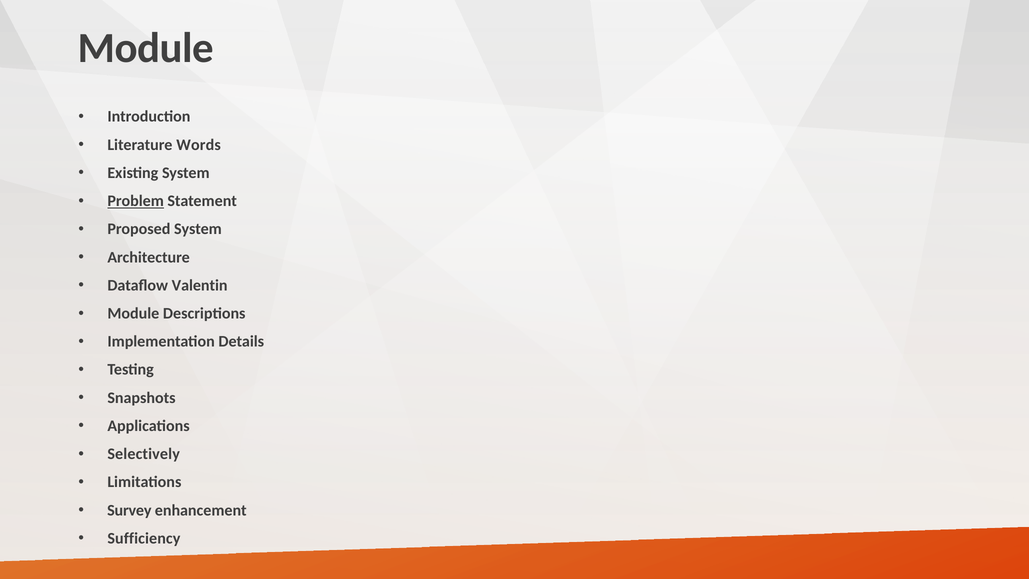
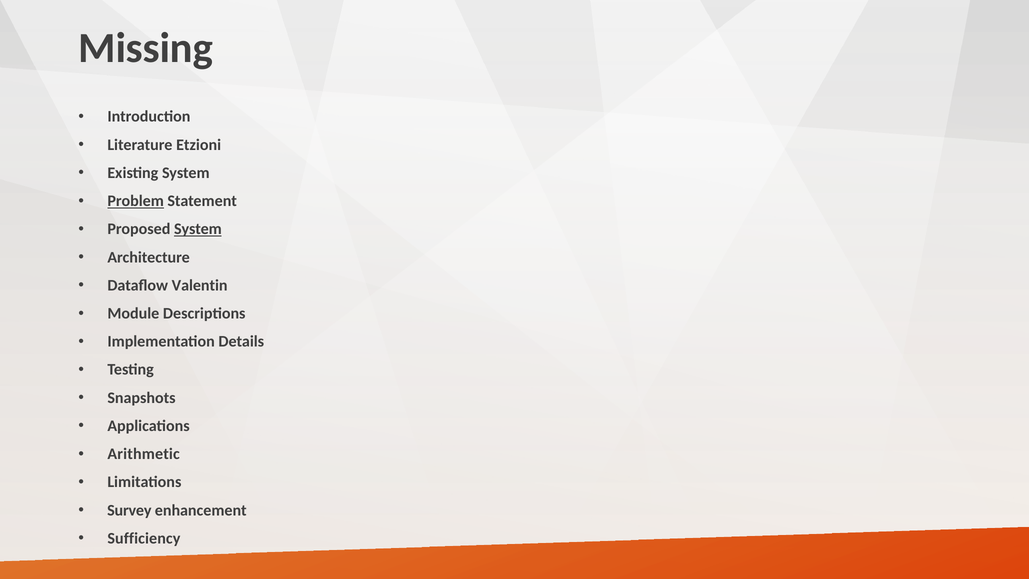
Module: Module -> Missing (146, 48)
Words: Words -> Etzioni (199, 145)
System underline: none -> present (198, 229)
Selectively: Selectively -> Arithmetic (144, 454)
